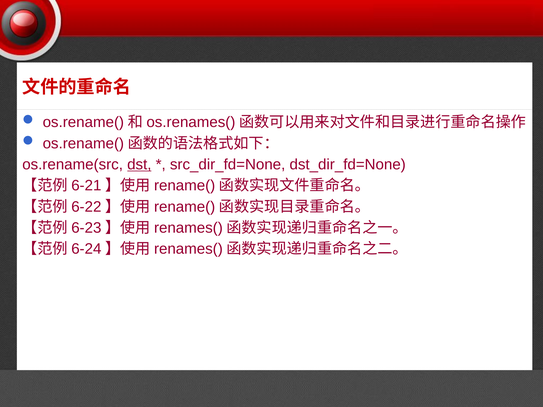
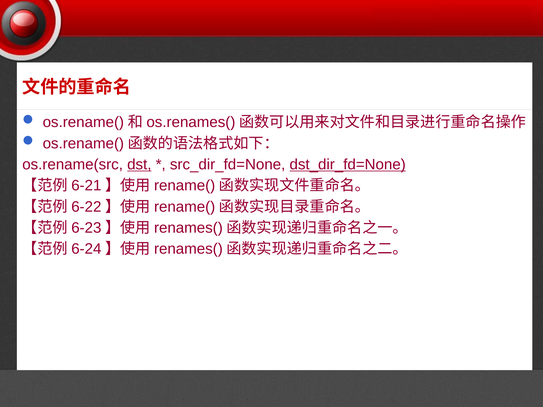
dst_dir_fd=None underline: none -> present (348, 165)
